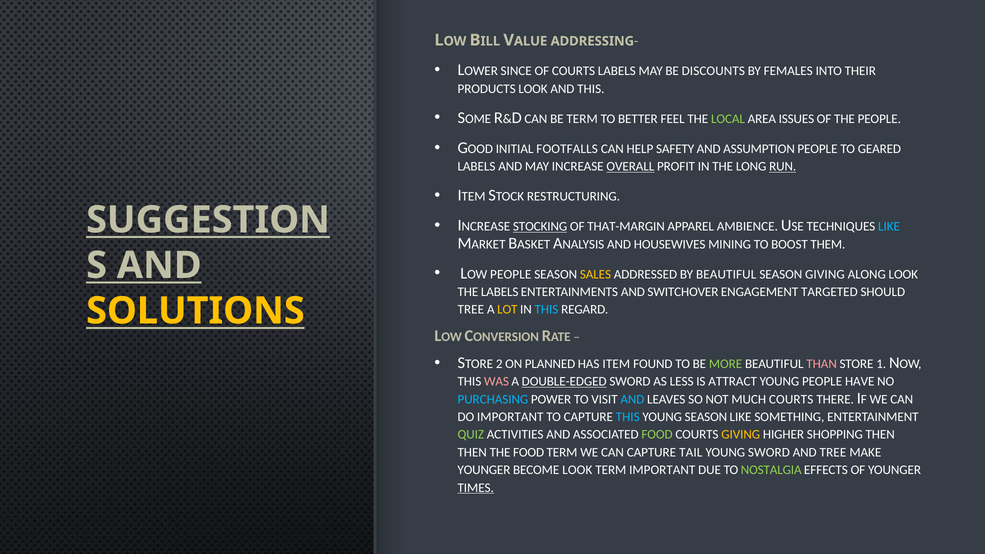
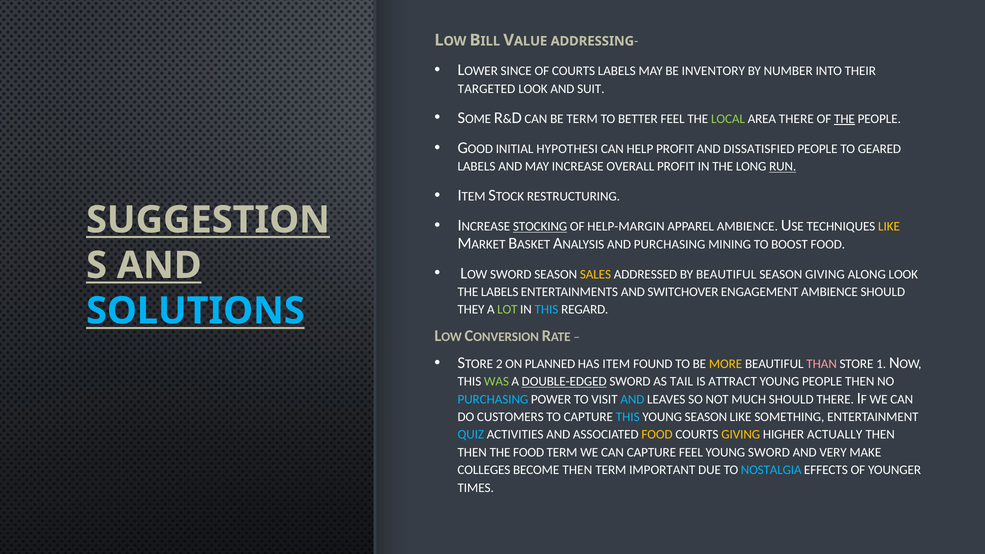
DISCOUNTS: DISCOUNTS -> INVENTORY (713, 71)
FEMALES: FEMALES -> NUMBER (788, 71)
PRODUCTS: PRODUCTS -> TARGETED (487, 89)
AND THIS: THIS -> SUIT (591, 89)
AREA ISSUES: ISSUES -> THERE (796, 119)
THE underline: none -> present (844, 119)
FOOTFALLS: FOOTFALLS -> HYPOTHESI (567, 149)
HELP SAFETY: SAFETY -> PROFIT (675, 149)
ASSUMPTION: ASSUMPTION -> DISSATISFIED (759, 149)
OVERALL underline: present -> none (630, 167)
THAT-MARGIN: THAT-MARGIN -> HELP-MARGIN (626, 227)
LIKE colour: light blue -> yellow (889, 227)
AND HOUSEWIVES: HOUSEWIVES -> PURCHASING (670, 244)
BOOST THEM: THEM -> FOOD (828, 244)
PEOPLE: PEOPLE -> SWORD (511, 274)
ENGAGEMENT TARGETED: TARGETED -> AMBIENCE (829, 292)
TREE: TREE -> THEY (471, 310)
LOT colour: yellow -> light green (507, 310)
SOLUTIONS colour: yellow -> light blue (195, 311)
MORE colour: light green -> yellow (726, 364)
WAS colour: pink -> light green (496, 382)
LESS: LESS -> TAIL (682, 382)
PEOPLE HAVE: HAVE -> THEN (860, 382)
MUCH COURTS: COURTS -> SHOULD (791, 399)
DO IMPORTANT: IMPORTANT -> CUSTOMERS (510, 417)
QUIZ colour: light green -> light blue (471, 435)
FOOD colour: light green -> yellow (657, 435)
SHOPPING: SHOPPING -> ACTUALLY (835, 435)
CAPTURE TAIL: TAIL -> FEEL (691, 452)
AND TREE: TREE -> VERY (833, 452)
YOUNGER: YOUNGER -> COLLEGES (484, 470)
BECOME LOOK: LOOK -> THEN (577, 470)
NOSTALGIA colour: light green -> light blue (771, 470)
TIMES underline: present -> none (476, 488)
